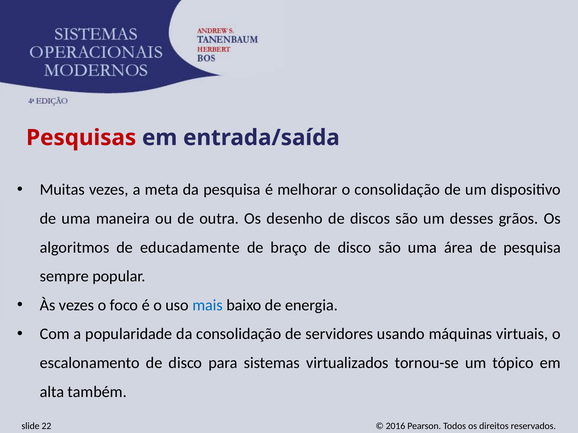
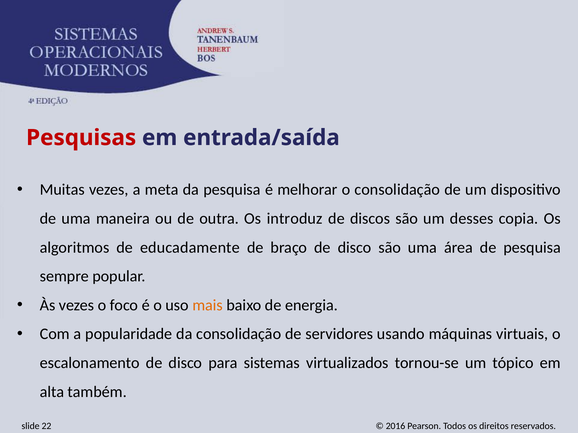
desenho: desenho -> introduz (295, 219)
grãos: grãos -> copia (518, 219)
mais colour: blue -> orange (208, 305)
